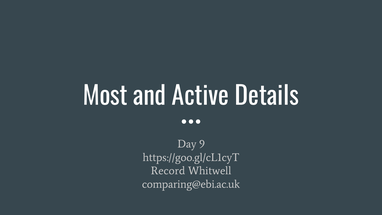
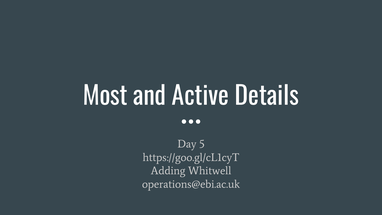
9: 9 -> 5 (202, 144)
Record: Record -> Adding (168, 171)
comparing@ebi.ac.uk: comparing@ebi.ac.uk -> operations@ebi.ac.uk (191, 184)
